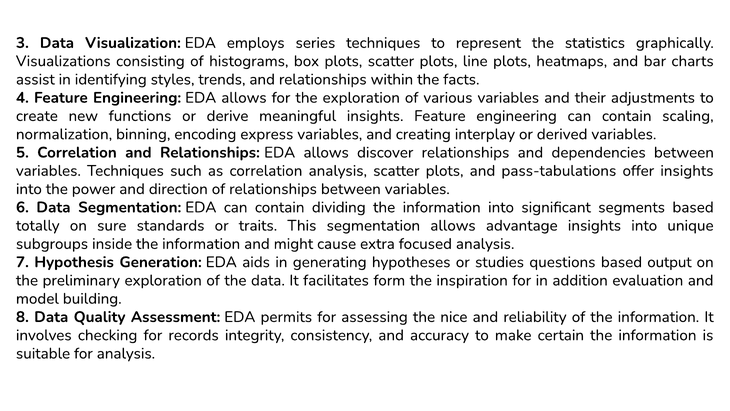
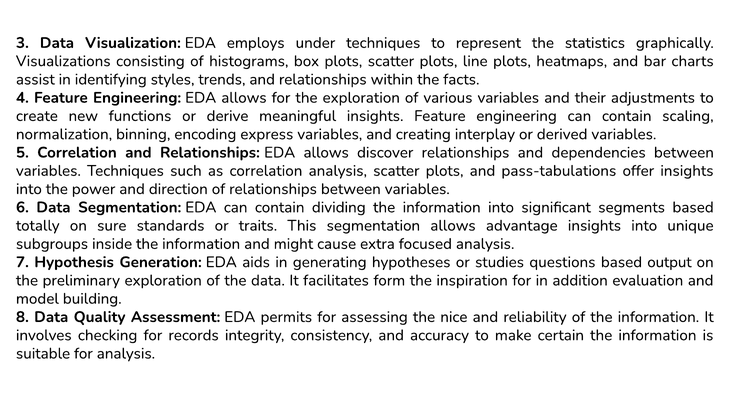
series: series -> under (315, 43)
